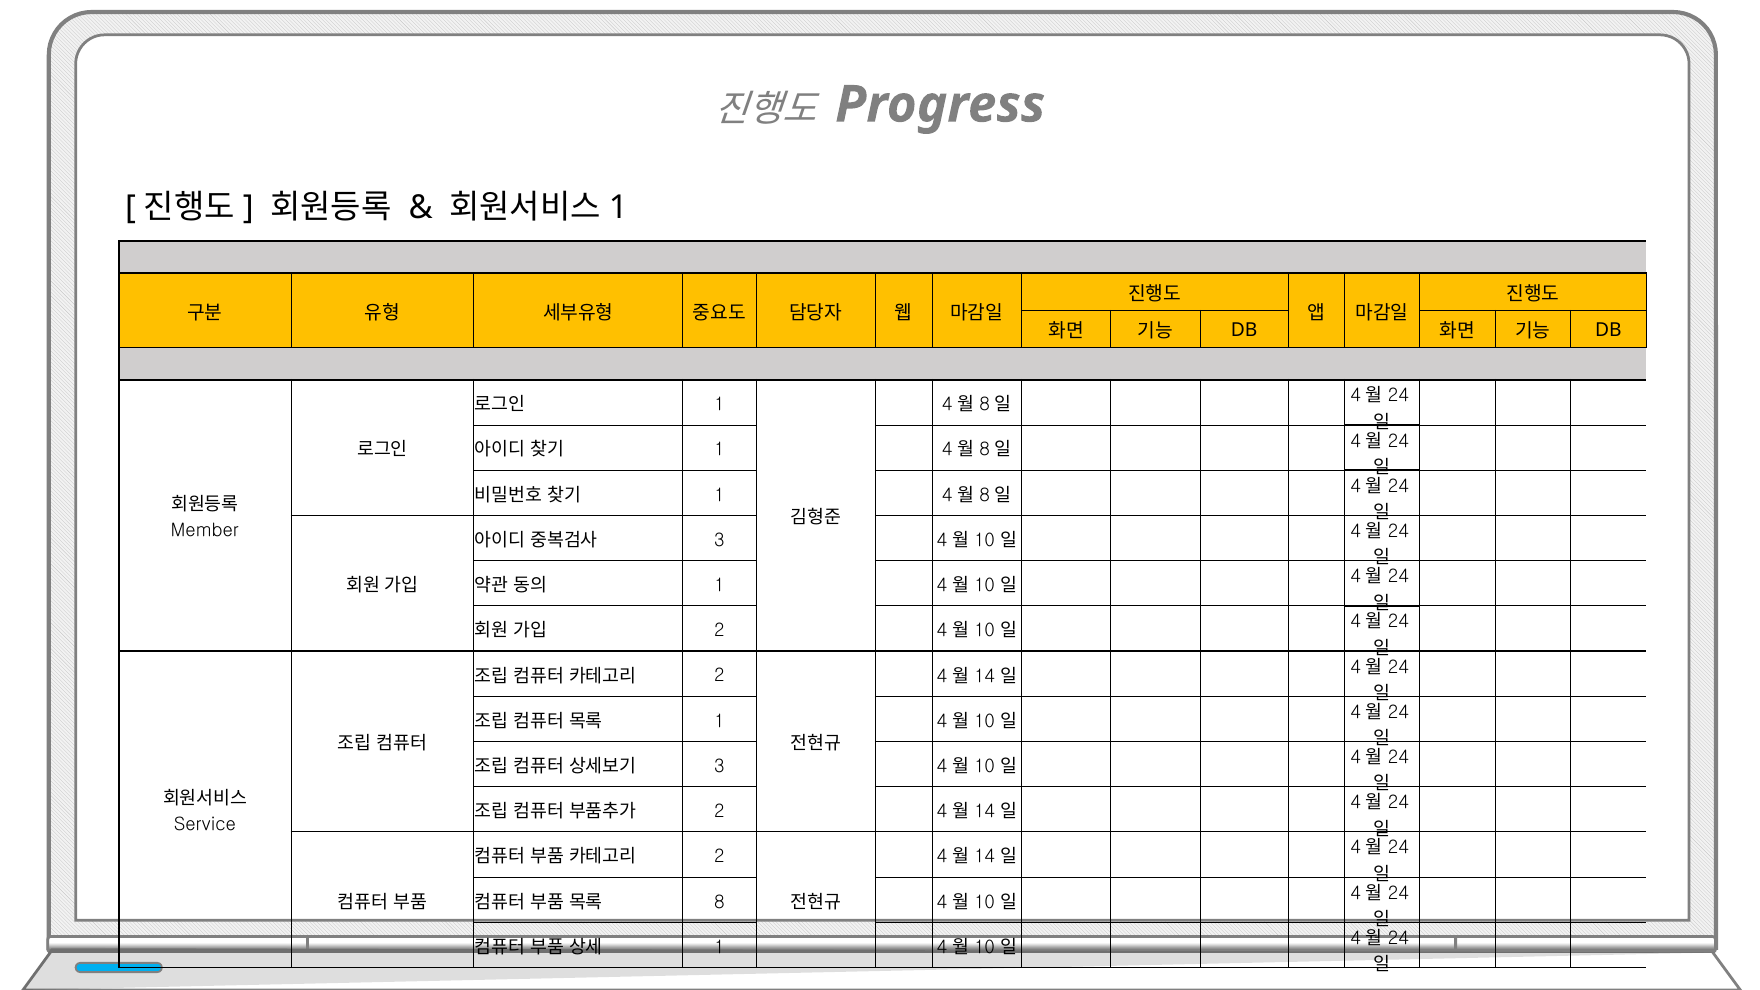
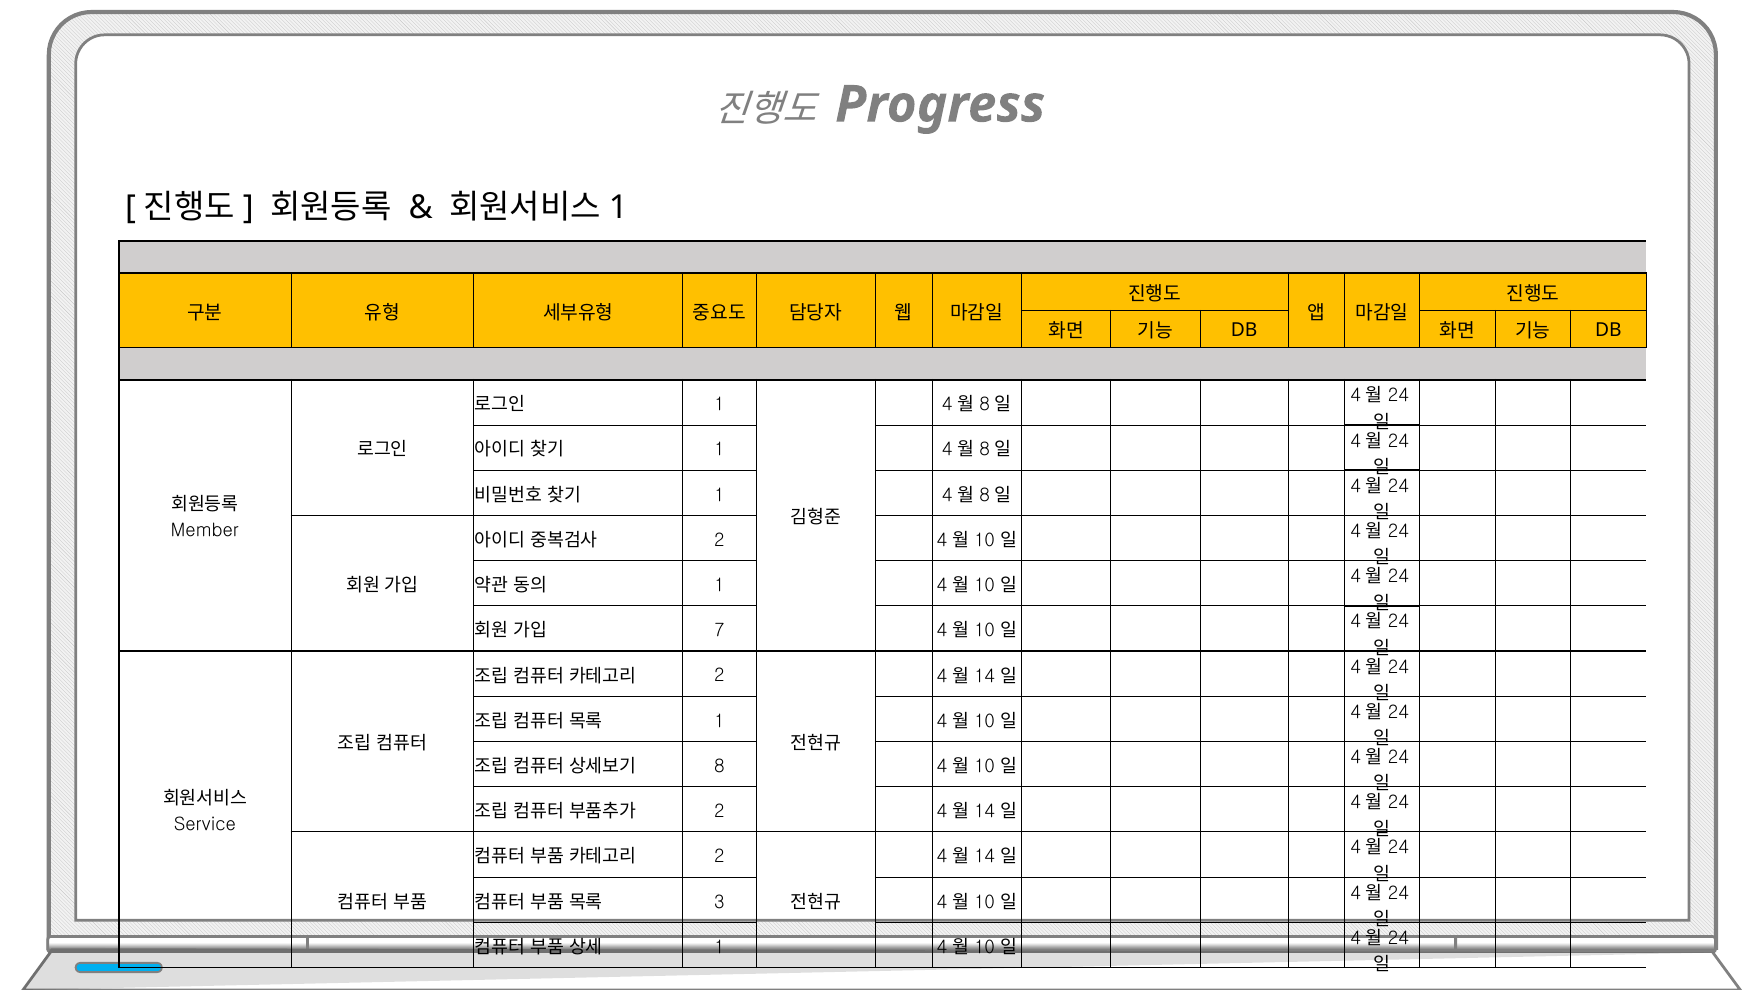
3: 3 -> 2 (719, 540)
2: 2 -> 7 (719, 631)
3: 3 -> 8 (719, 766)
8: 8 -> 3 (719, 902)
